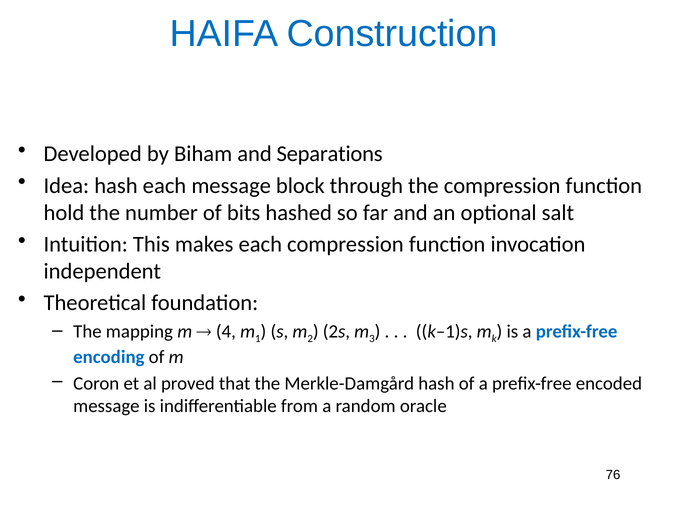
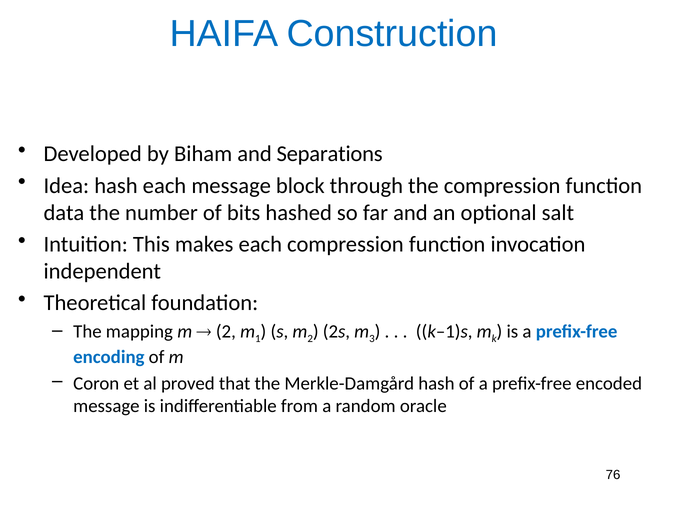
hold: hold -> data (64, 213)
4: 4 -> 2 (226, 332)
